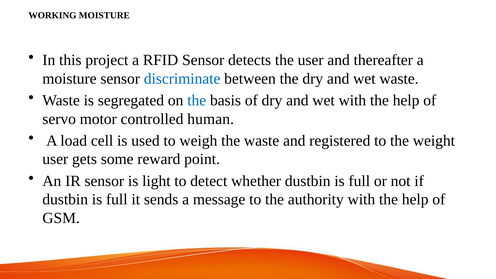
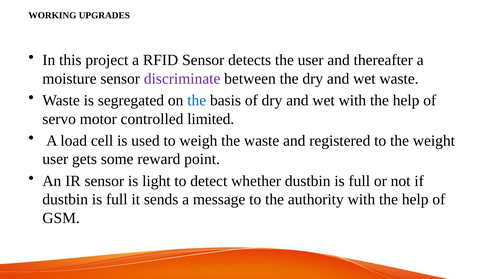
WORKING MOISTURE: MOISTURE -> UPGRADES (104, 15)
discriminate colour: blue -> purple (182, 79)
human: human -> limited (211, 119)
